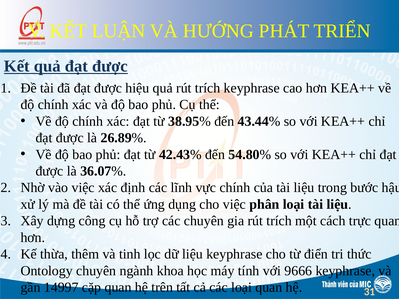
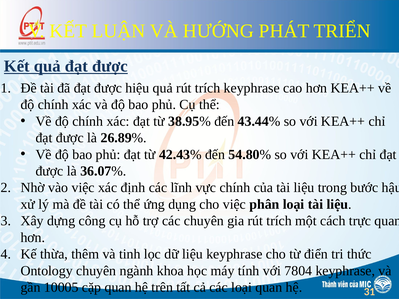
9666: 9666 -> 7804 (298, 271)
14997: 14997 -> 10005 (61, 288)
